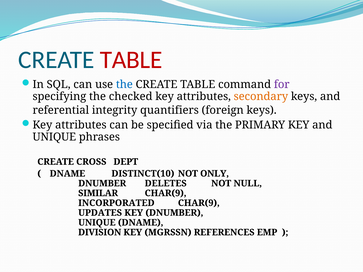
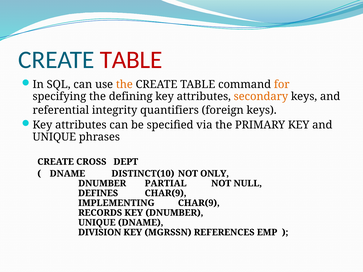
the colour: blue -> orange (124, 85)
for colour: purple -> orange (282, 85)
checked: checked -> defining (131, 97)
DELETES: DELETES -> PARTIAL (166, 184)
SIMILAR: SIMILAR -> DEFINES (98, 193)
INCORPORATED: INCORPORATED -> IMPLEMENTING (116, 203)
UPDATES: UPDATES -> RECORDS (100, 213)
